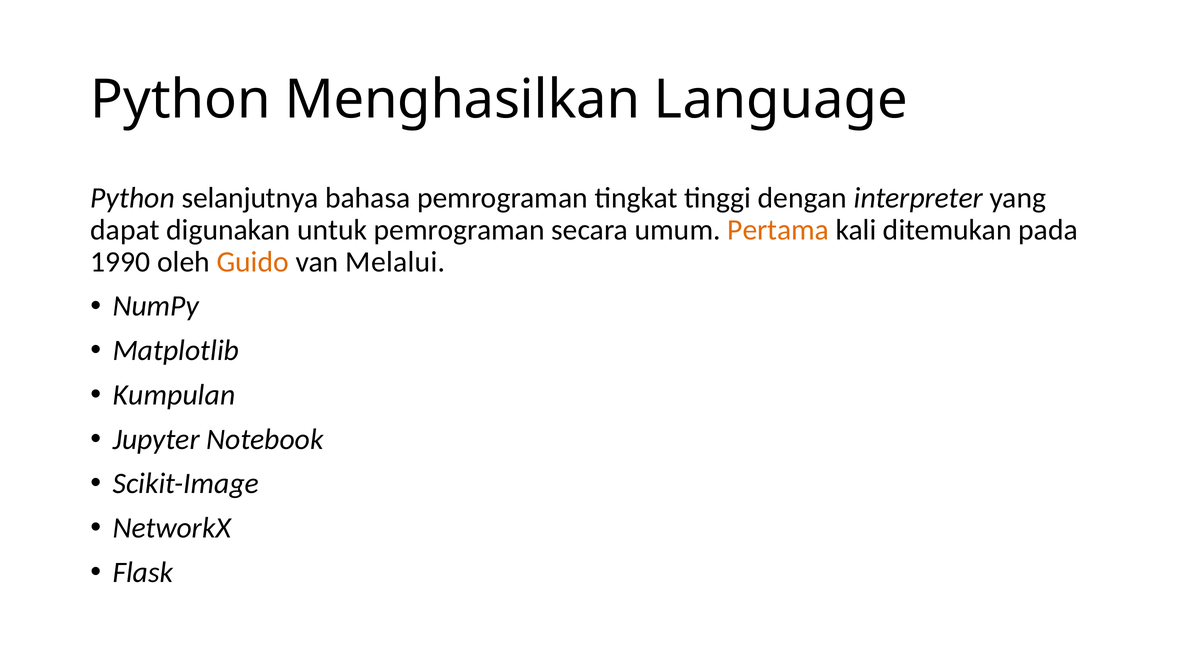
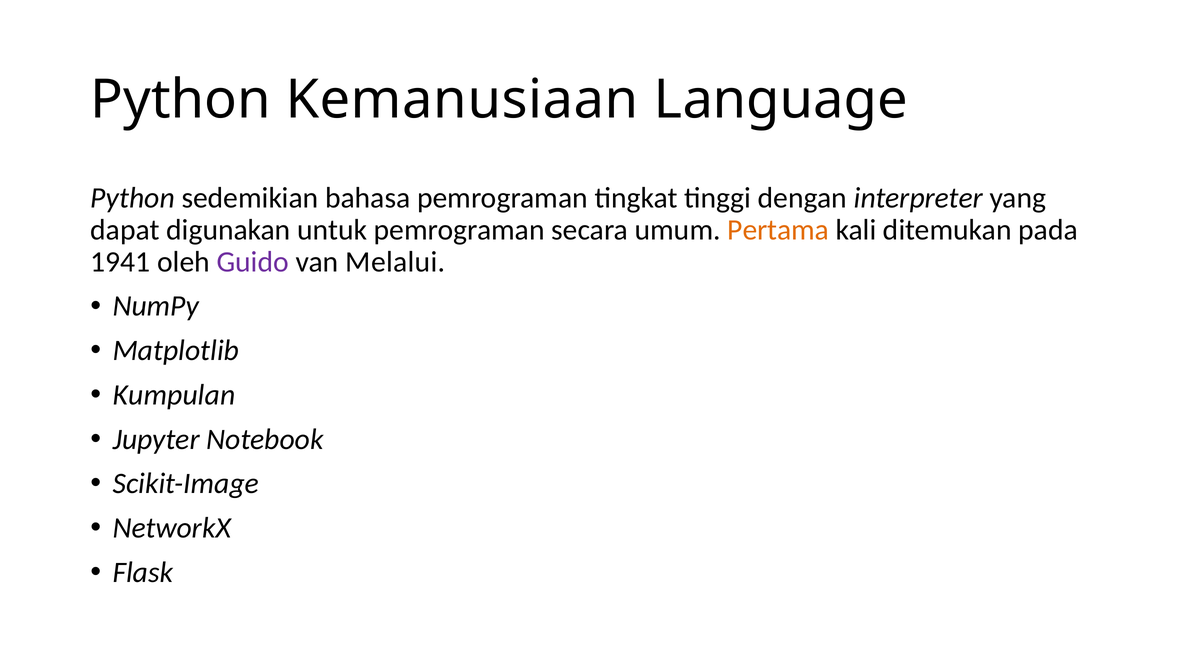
Menghasilkan: Menghasilkan -> Kemanusiaan (462, 100)
selanjutnya: selanjutnya -> sedemikian (250, 198)
1990: 1990 -> 1941 (120, 262)
Guido colour: orange -> purple (253, 262)
